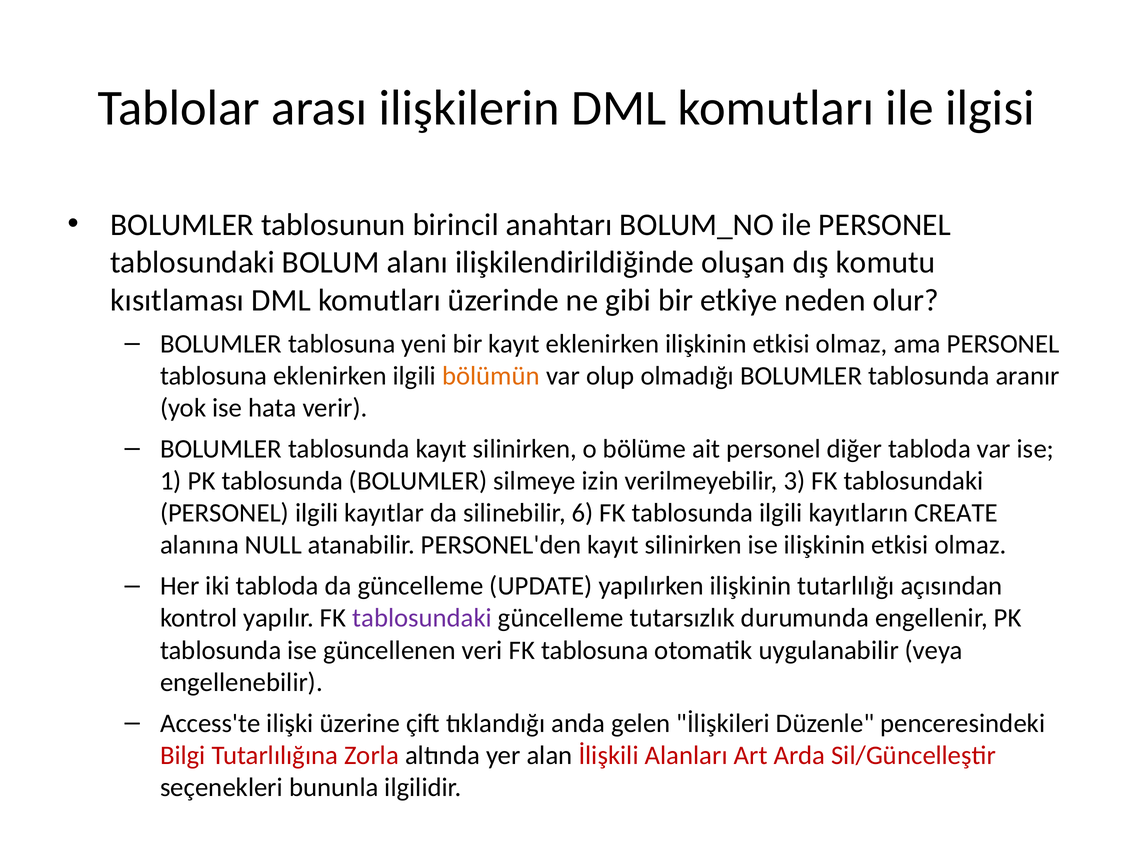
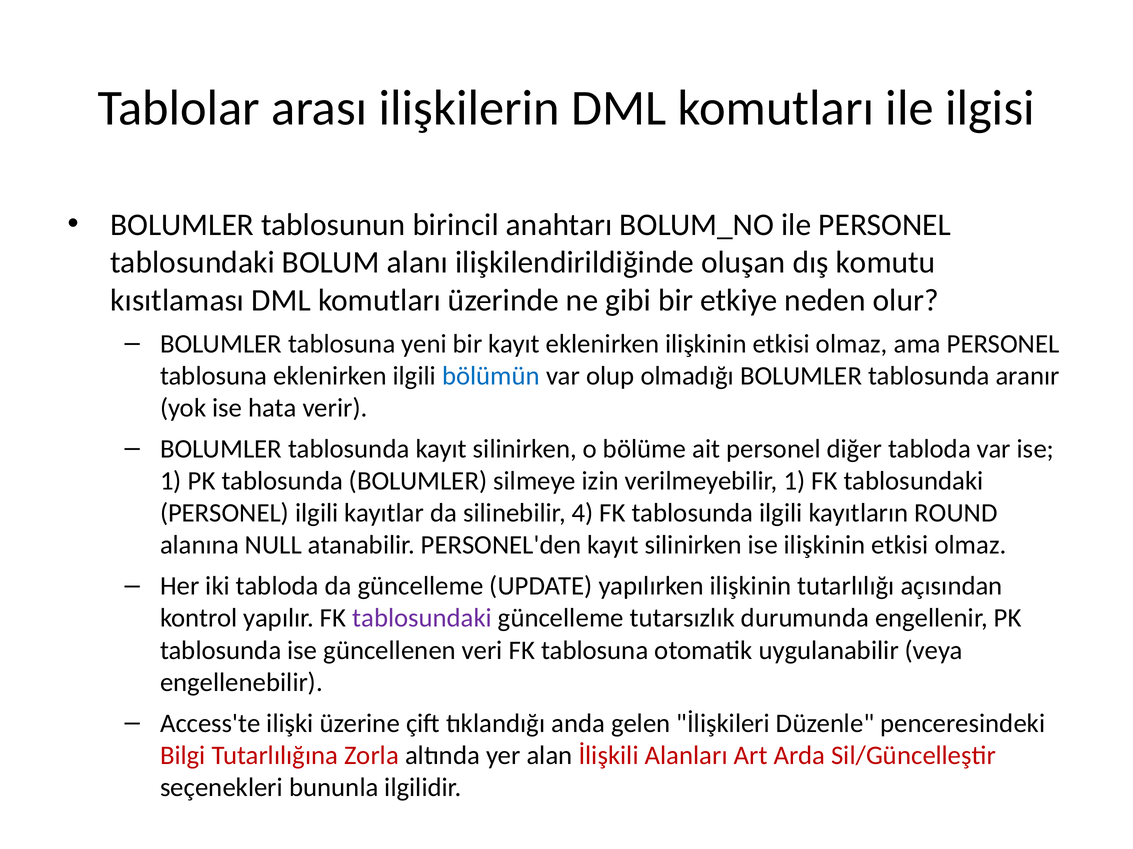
bölümün colour: orange -> blue (491, 376)
verilmeyebilir 3: 3 -> 1 (794, 481)
6: 6 -> 4 (583, 513)
CREATE: CREATE -> ROUND (956, 513)
